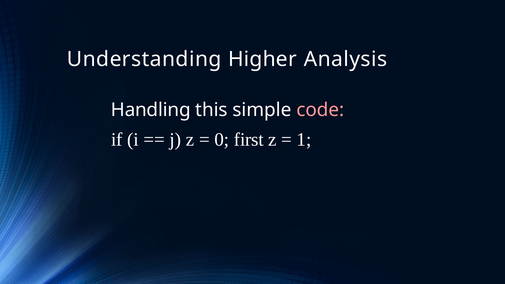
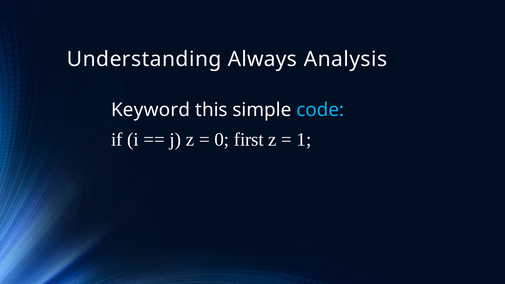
Higher: Higher -> Always (262, 59)
Handling: Handling -> Keyword (151, 110)
code colour: pink -> light blue (320, 110)
